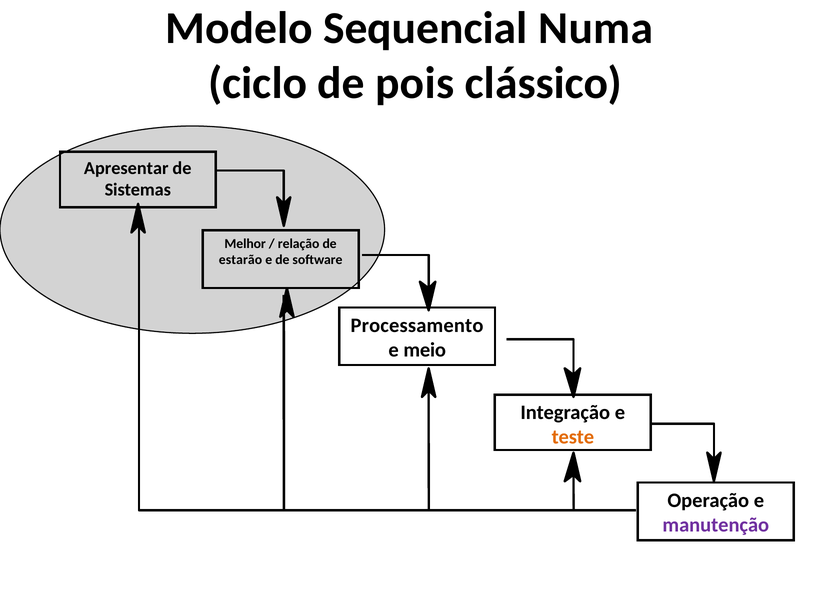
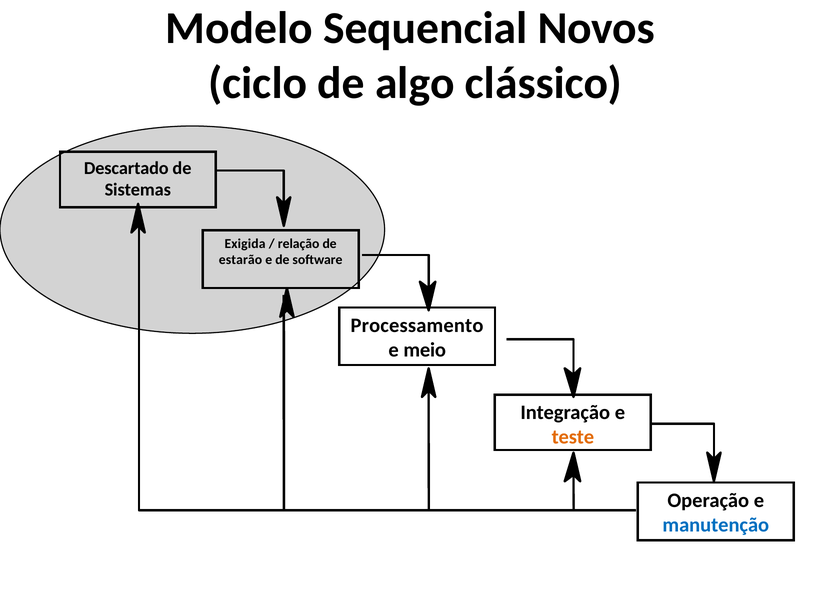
Numa: Numa -> Novos (596, 28)
pois: pois -> algo (415, 83)
Apresentar: Apresentar -> Descartado (126, 168)
Melhor: Melhor -> Exigida (245, 244)
manutenção colour: purple -> blue (716, 526)
